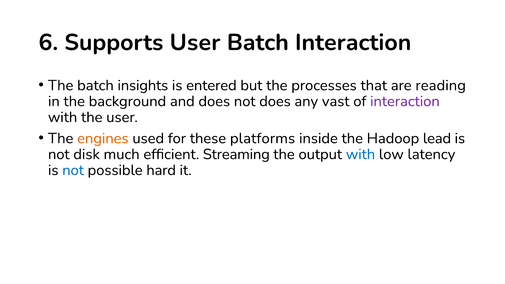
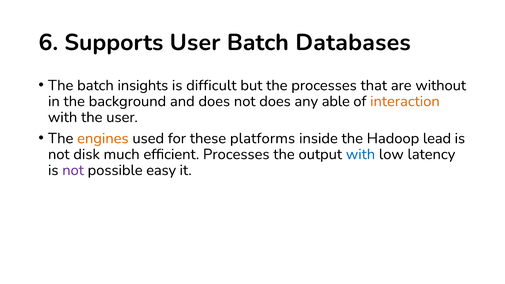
Batch Interaction: Interaction -> Databases (353, 42)
entered: entered -> difficult (211, 85)
reading: reading -> without (441, 85)
vast: vast -> able (336, 101)
interaction colour: purple -> orange (405, 101)
efficient Streaming: Streaming -> Processes (236, 154)
not colour: blue -> purple (73, 170)
hard: hard -> easy (161, 170)
